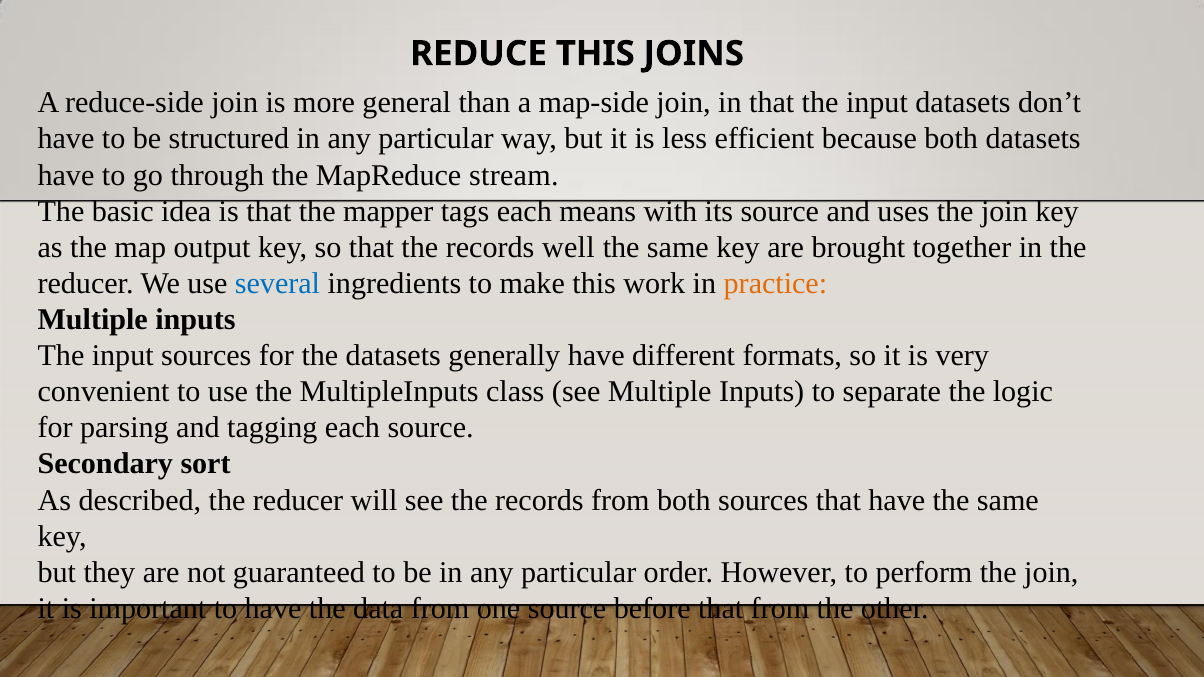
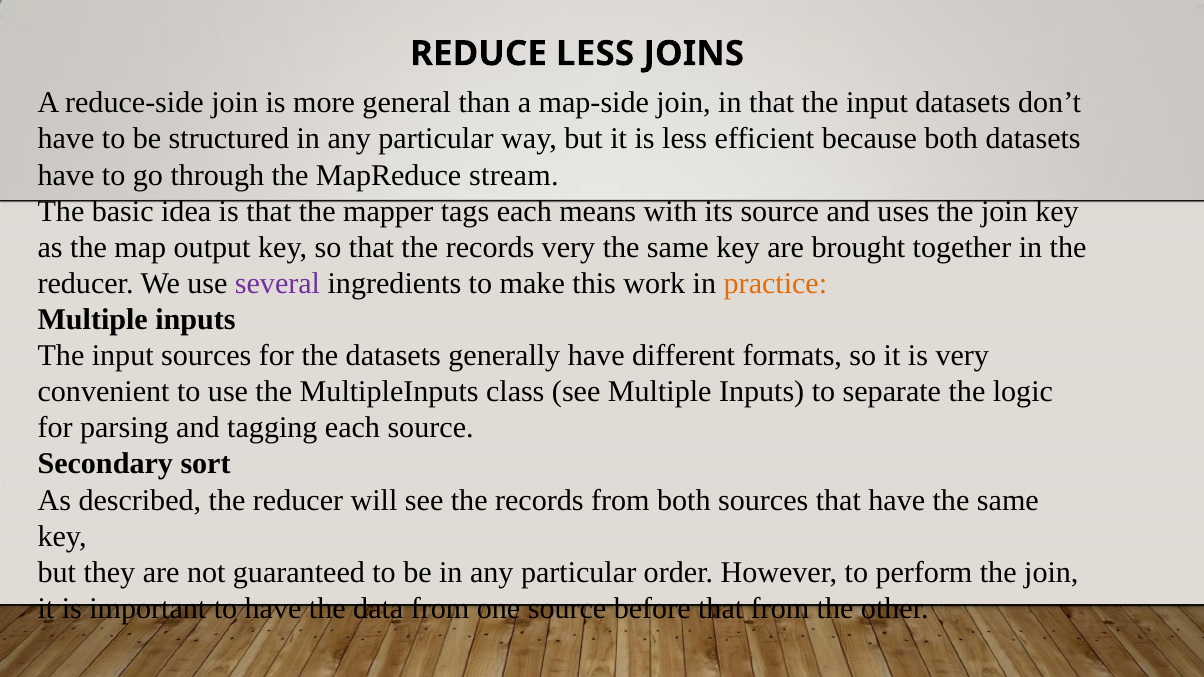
REDUCE THIS: THIS -> LESS (595, 54)
records well: well -> very (568, 247)
several colour: blue -> purple (278, 284)
